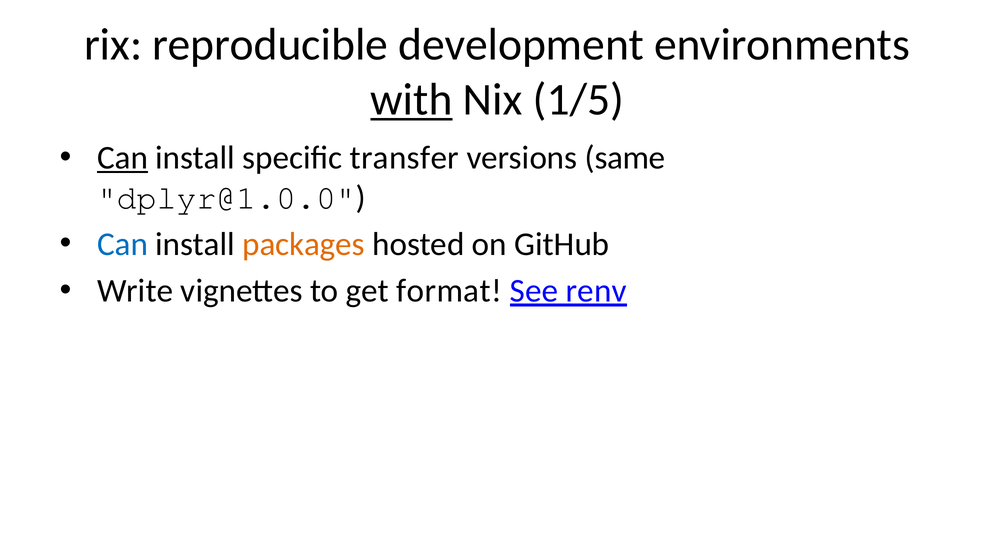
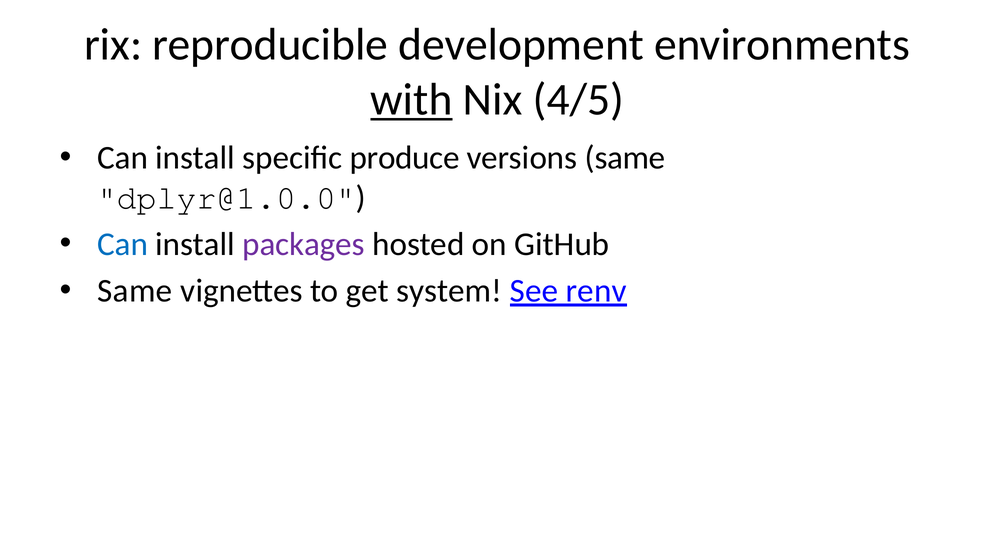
1/5: 1/5 -> 4/5 (578, 100)
Can underline: present -> none (122, 158)
transfer: transfer -> produce (405, 158)
packages colour: orange -> purple (304, 244)
Write: Write -> Same (135, 290)
format: format -> system (449, 290)
